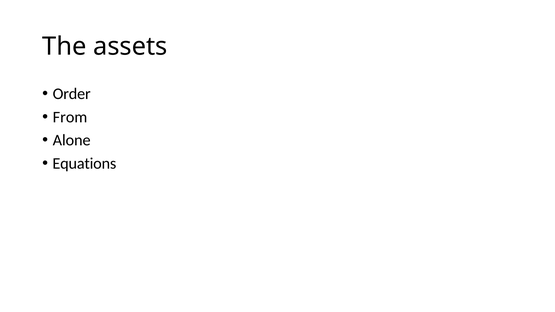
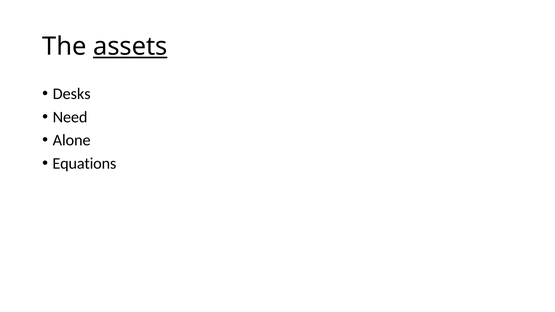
assets underline: none -> present (130, 47)
Order: Order -> Desks (72, 94)
From: From -> Need (70, 117)
